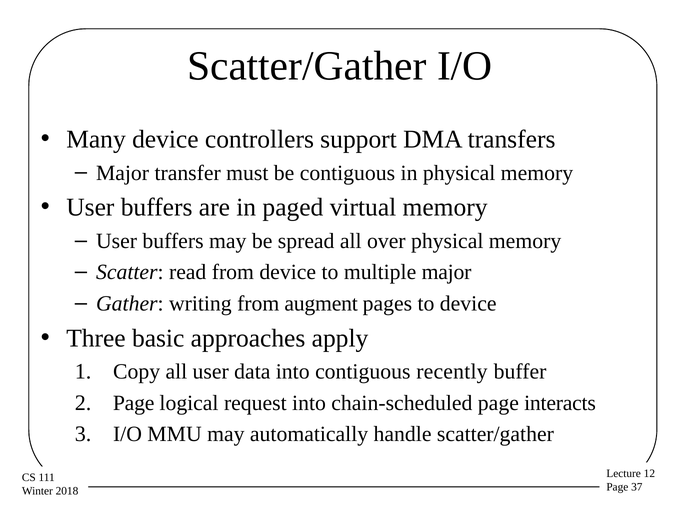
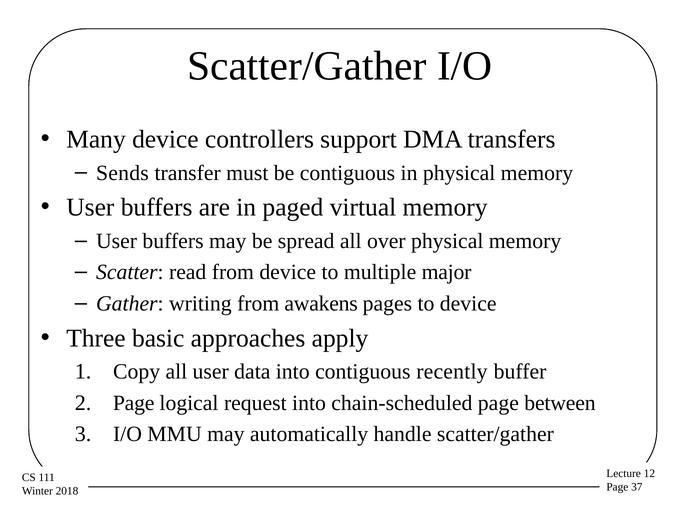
Major: Major -> Sends (122, 173)
augment: augment -> awakens (321, 304)
interacts: interacts -> between (560, 403)
